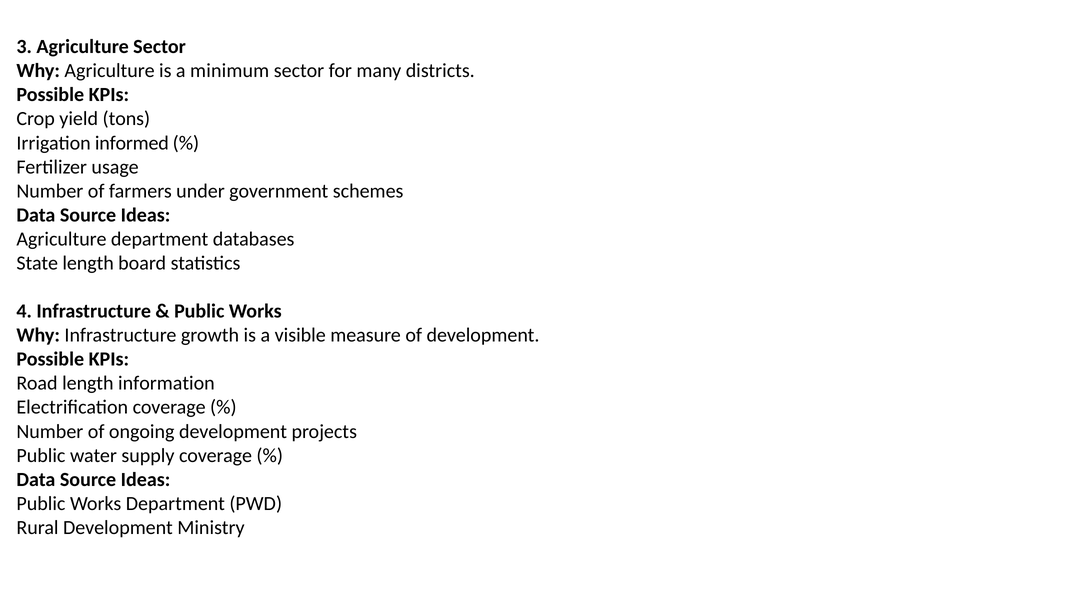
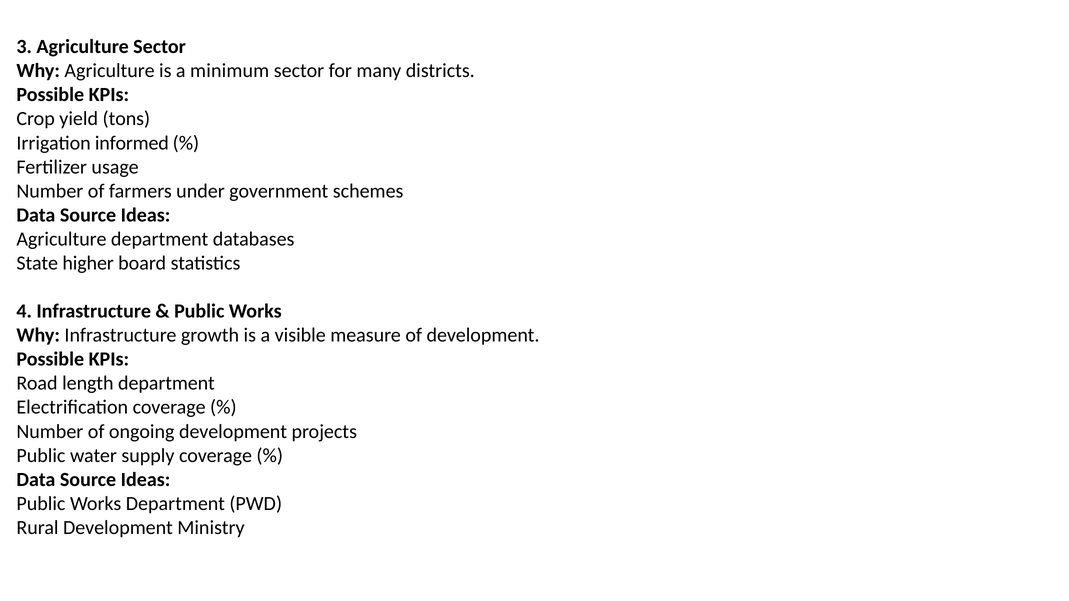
State length: length -> higher (88, 263)
length information: information -> department (166, 384)
